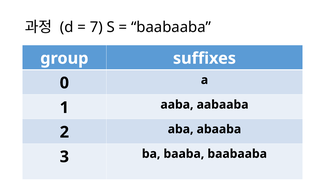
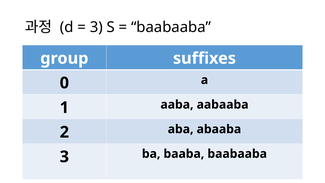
7: 7 -> 3 (96, 27)
